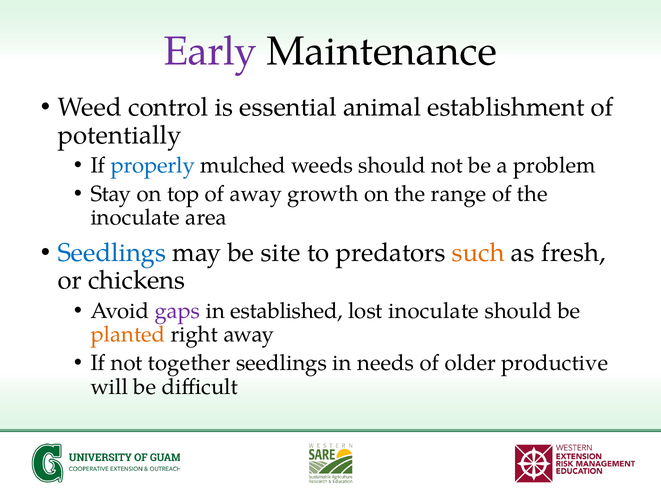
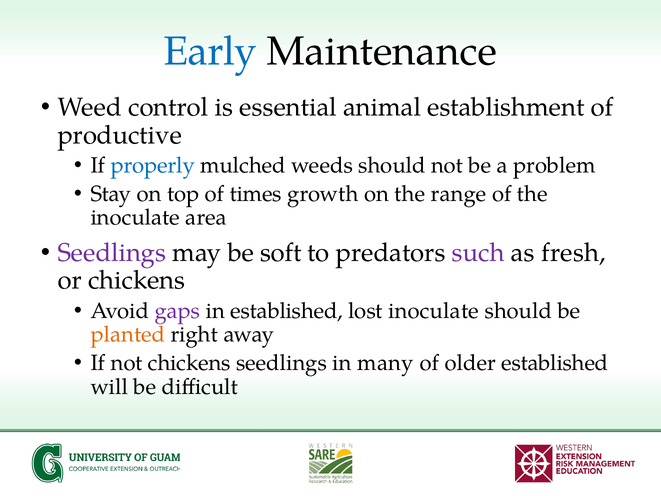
Early colour: purple -> blue (210, 51)
potentially: potentially -> productive (120, 135)
of away: away -> times (256, 194)
Seedlings colour: blue -> purple (112, 253)
site: site -> soft (281, 253)
such colour: orange -> purple (478, 253)
not together: together -> chickens (189, 363)
needs: needs -> many (386, 363)
older productive: productive -> established (555, 363)
